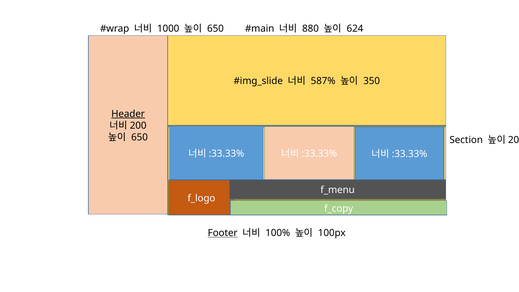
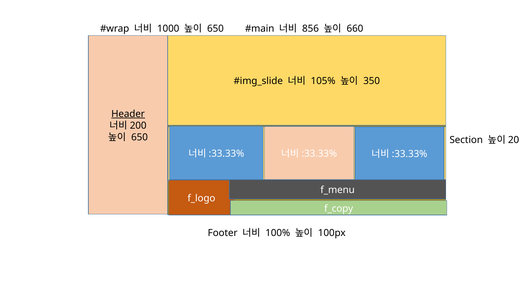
880: 880 -> 856 (310, 29)
624: 624 -> 660 (355, 29)
587%: 587% -> 105% (323, 81)
Footer underline: present -> none (223, 233)
